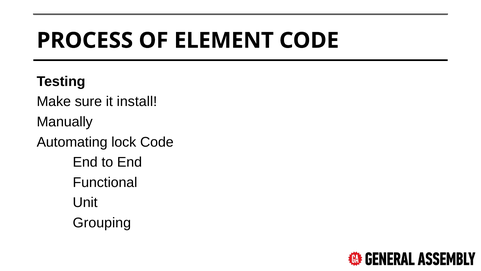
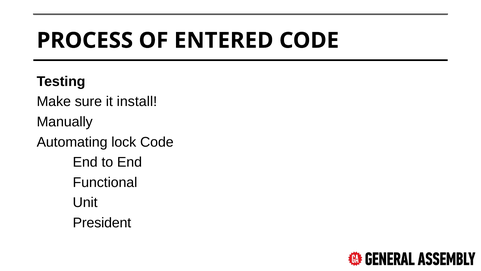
ELEMENT: ELEMENT -> ENTERED (224, 40)
Grouping: Grouping -> President (102, 222)
